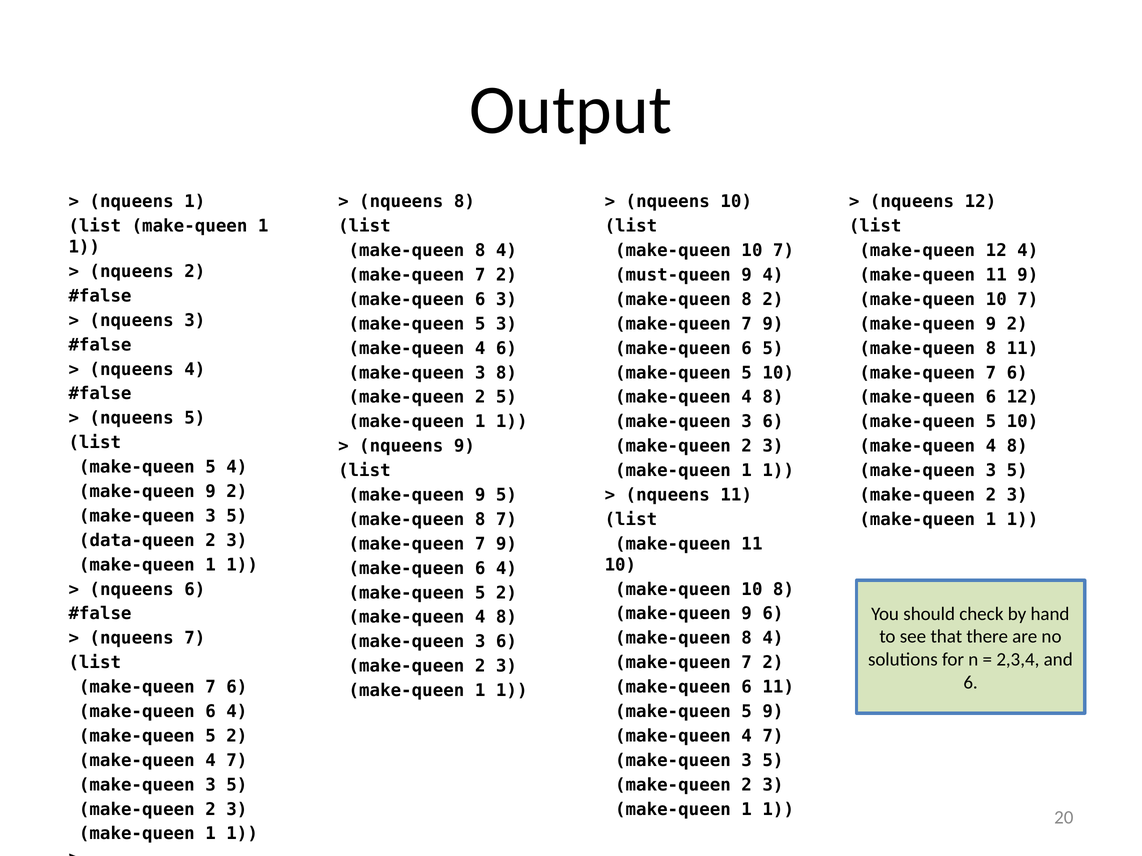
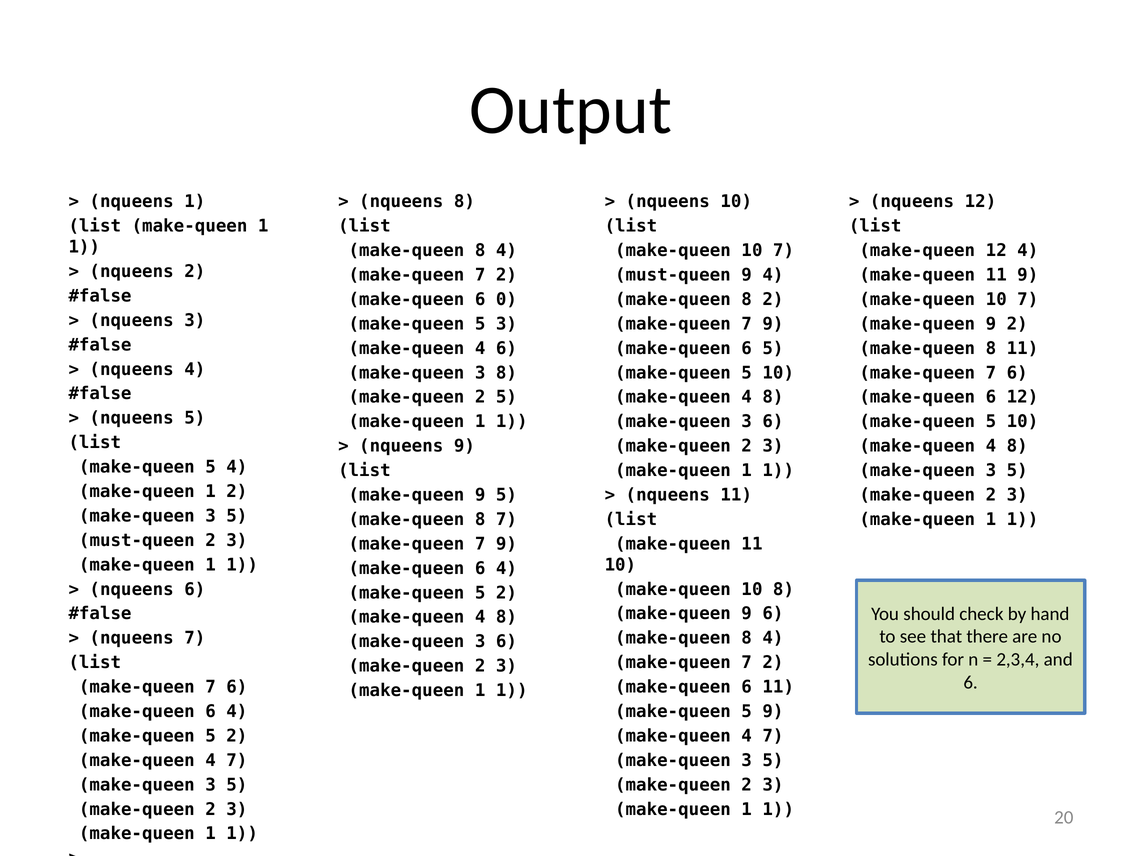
6 3: 3 -> 0 (506, 300)
9: 9 -> 1 (211, 492)
data-queen: data-queen -> must-queen (137, 541)
